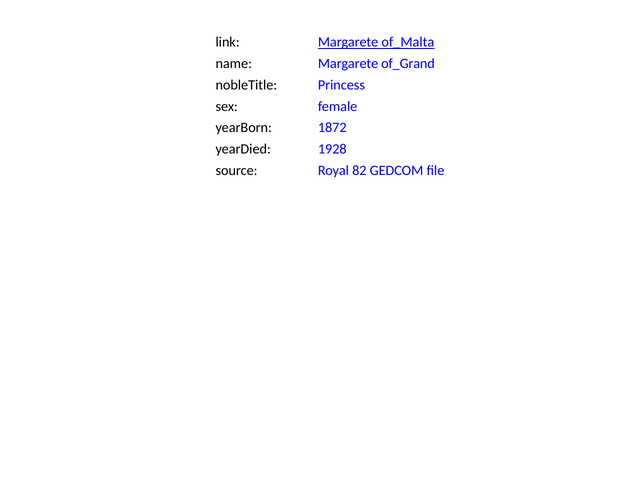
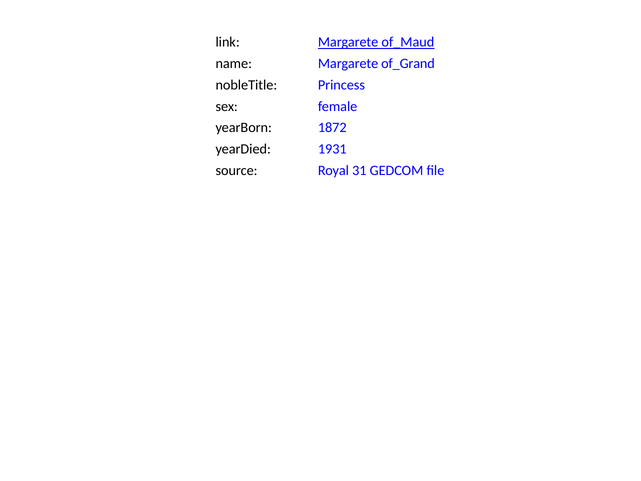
of_Malta: of_Malta -> of_Maud (408, 42)
1928: 1928 -> 1931 (332, 149)
82: 82 -> 31 (359, 170)
